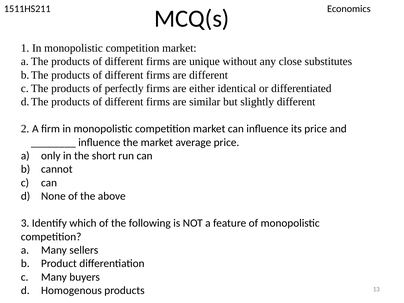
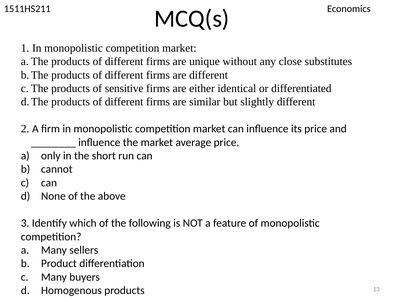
perfectly: perfectly -> sensitive (124, 88)
